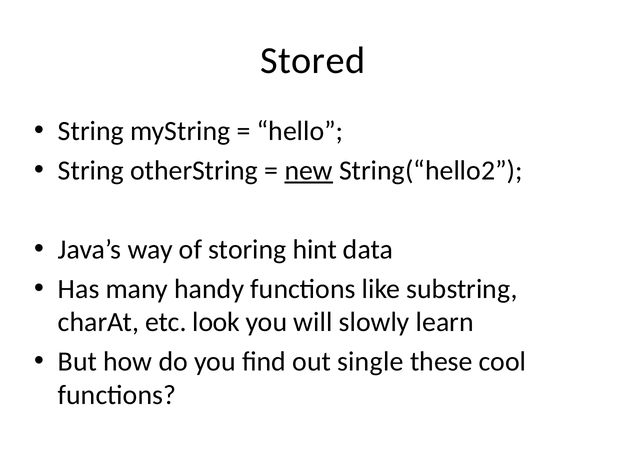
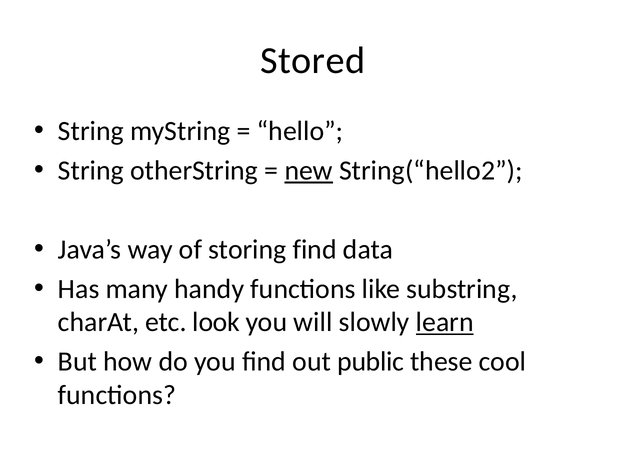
storing hint: hint -> find (315, 250)
learn underline: none -> present (445, 323)
single: single -> public (371, 362)
